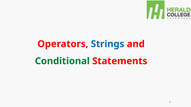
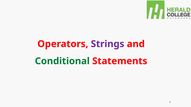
Strings colour: blue -> purple (108, 44)
